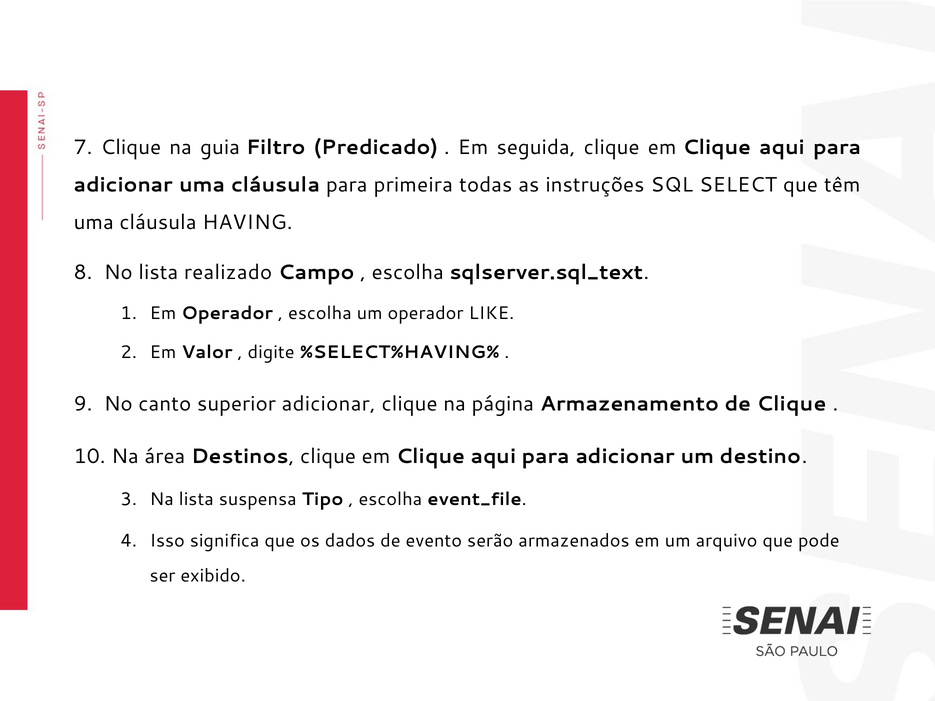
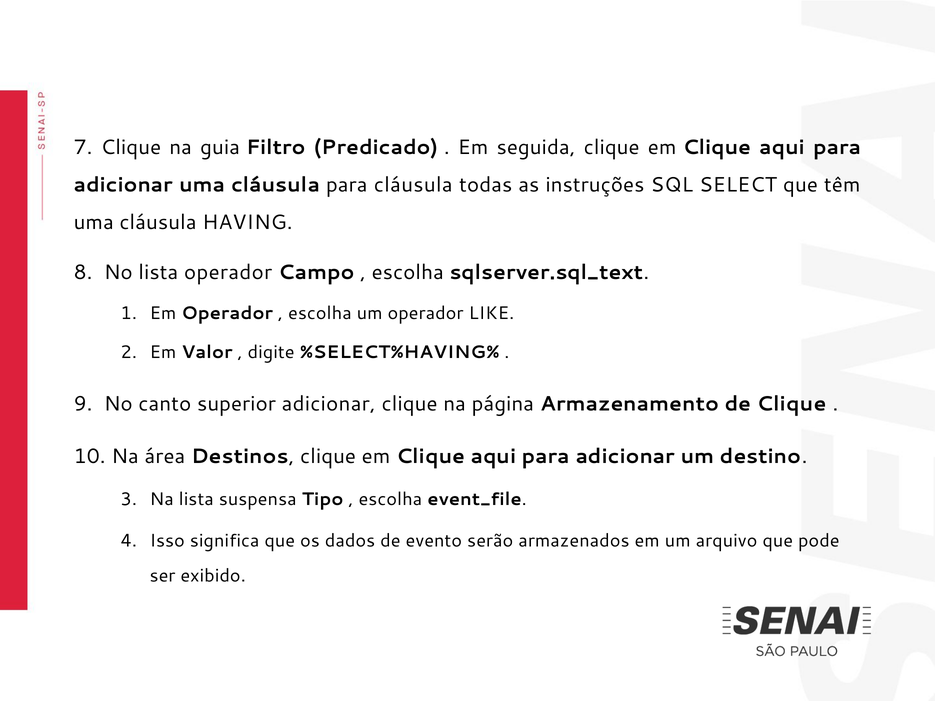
para primeira: primeira -> cláusula (413, 185)
lista realizado: realizado -> operador (228, 273)
